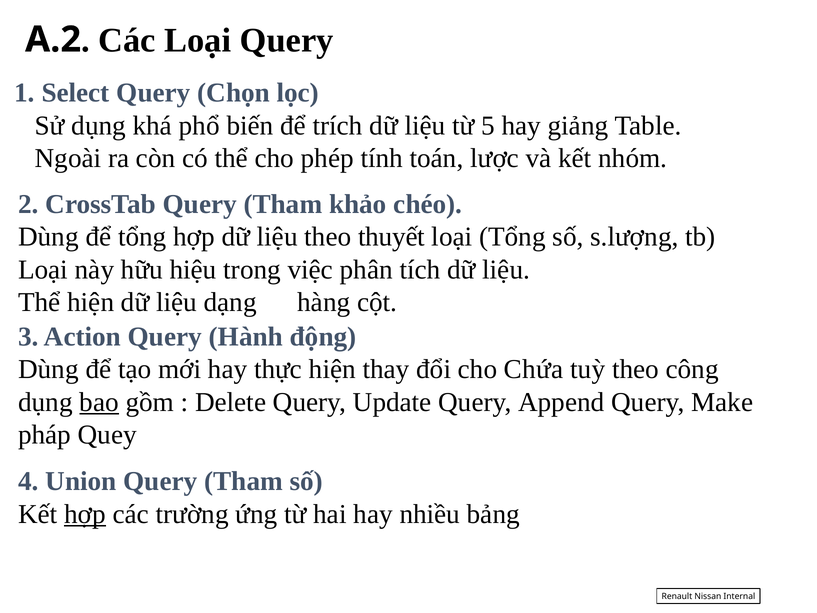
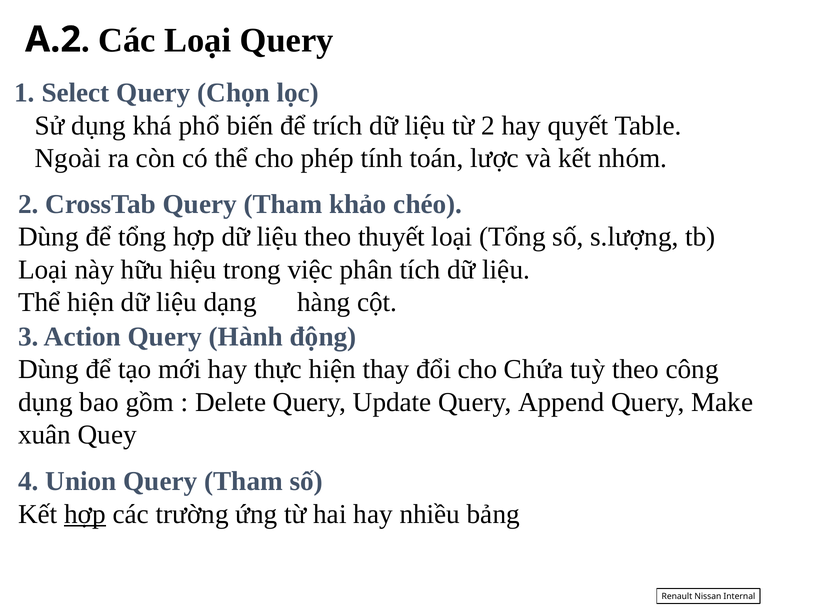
từ 5: 5 -> 2 (488, 126)
giảng: giảng -> quyết (578, 126)
bao underline: present -> none (99, 402)
pháp: pháp -> xuân (45, 435)
